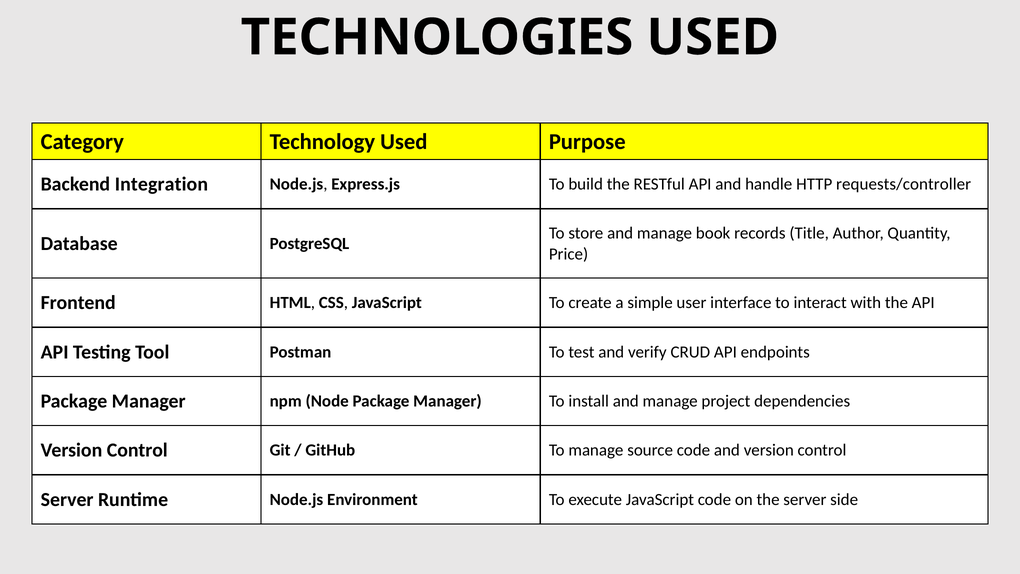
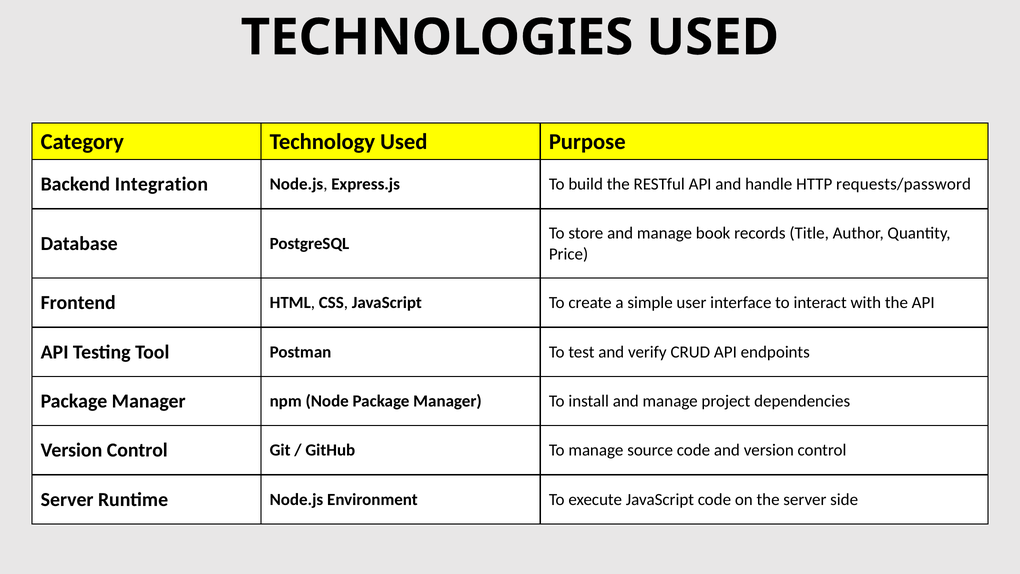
requests/controller: requests/controller -> requests/password (904, 184)
